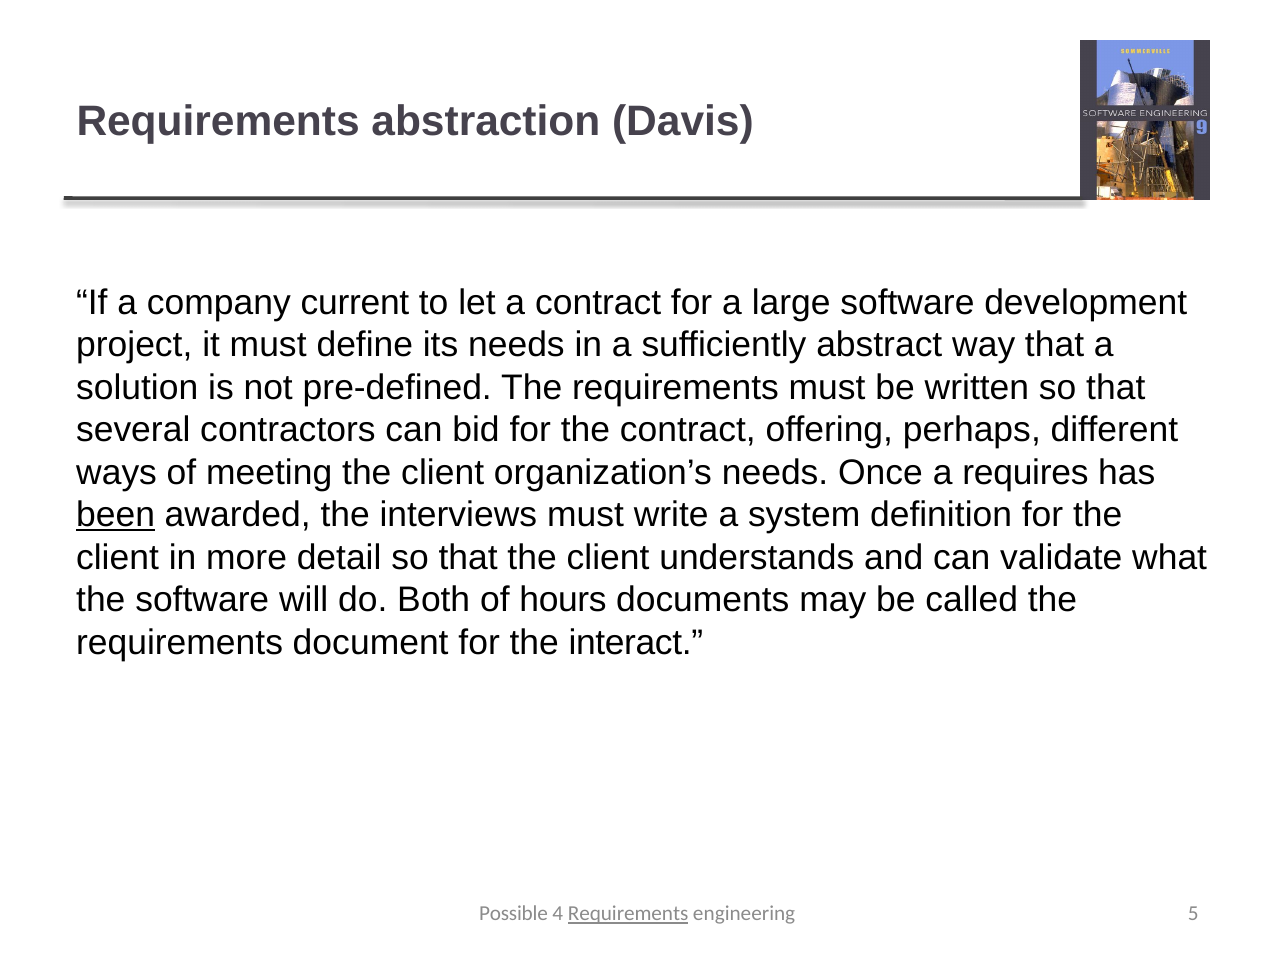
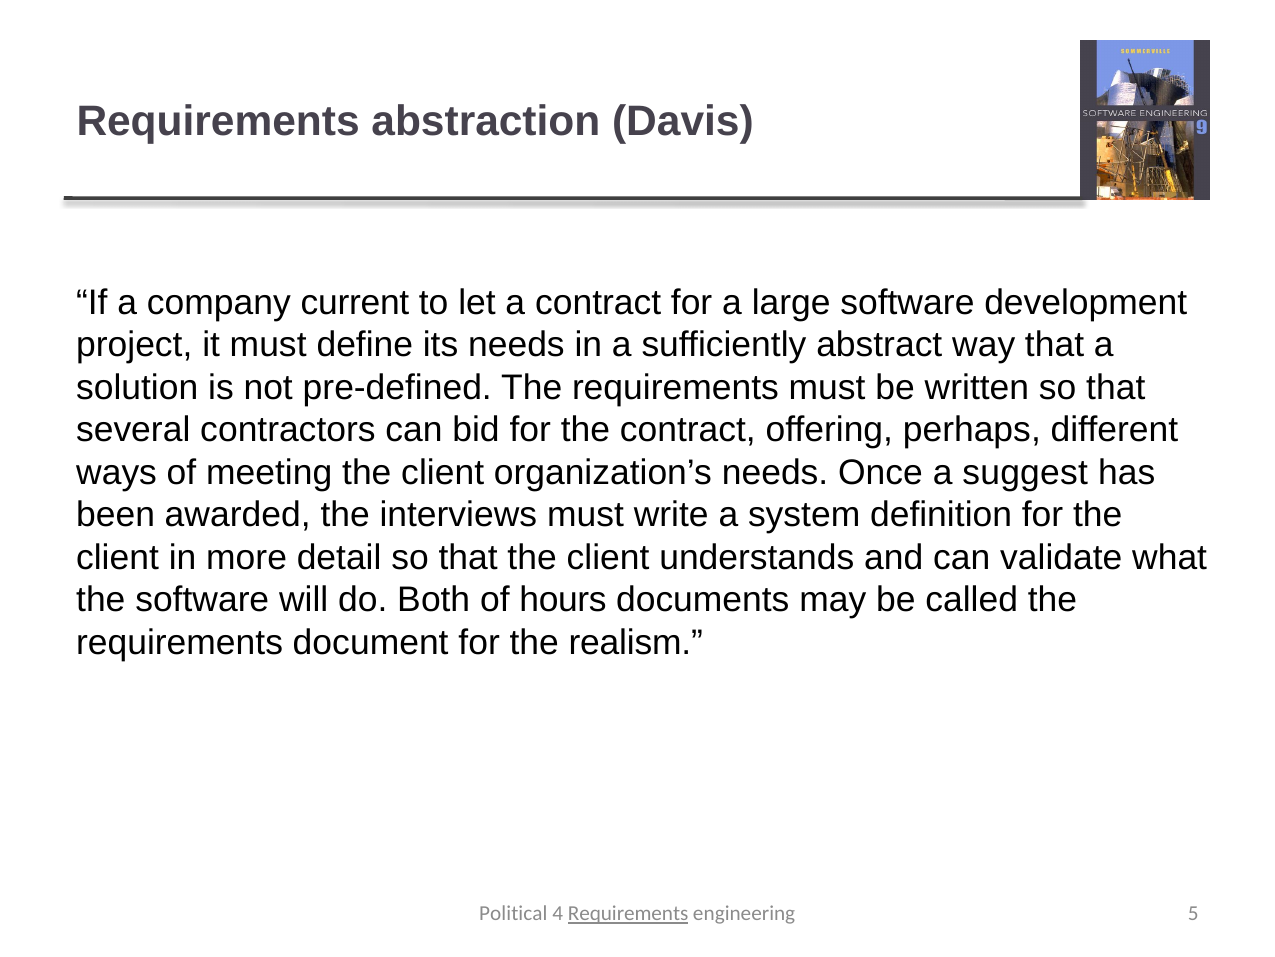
requires: requires -> suggest (1025, 472)
been underline: present -> none (116, 515)
interact: interact -> realism (636, 642)
Possible: Possible -> Political (513, 913)
